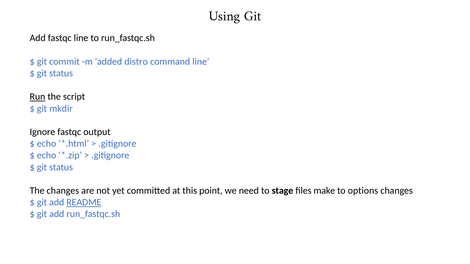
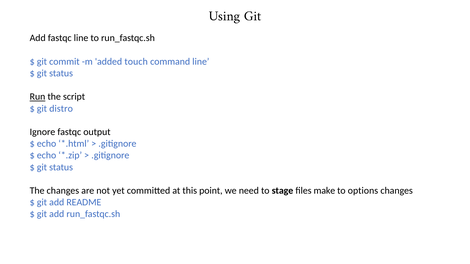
distro: distro -> touch (136, 62)
mkdir: mkdir -> distro (61, 109)
README underline: present -> none (84, 203)
